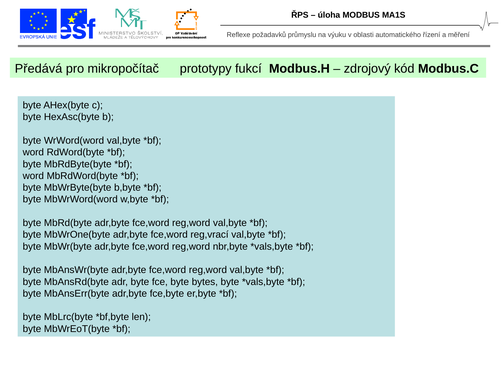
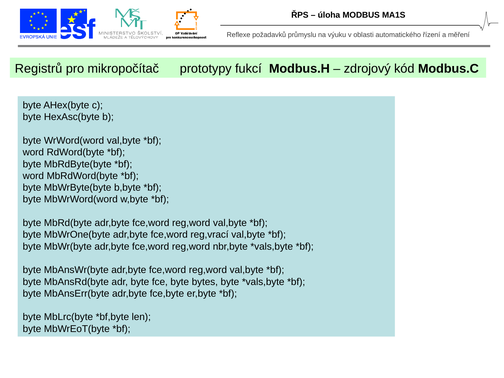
Předává: Předává -> Registrů (39, 69)
